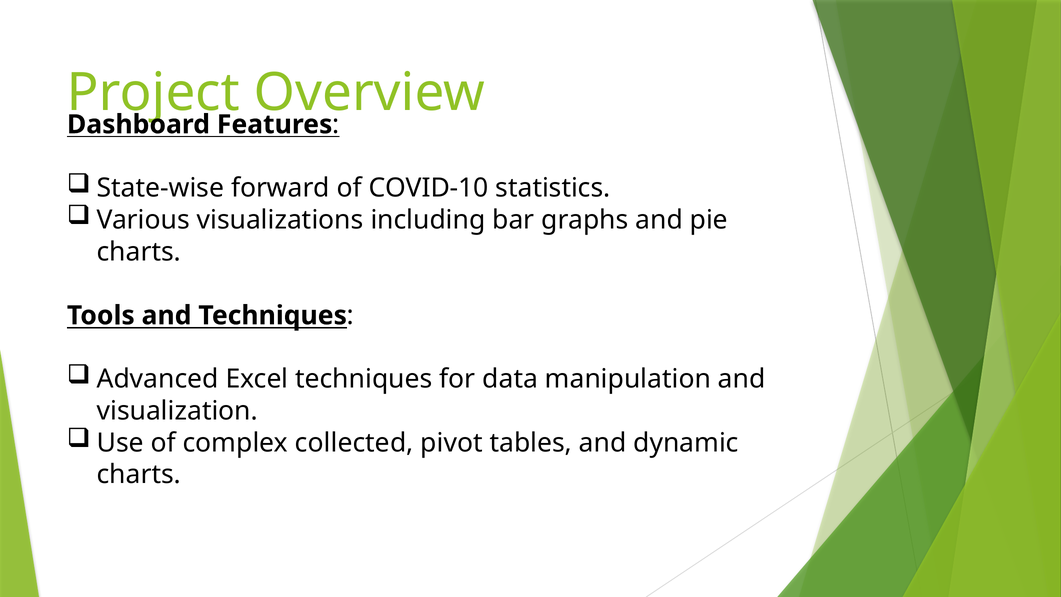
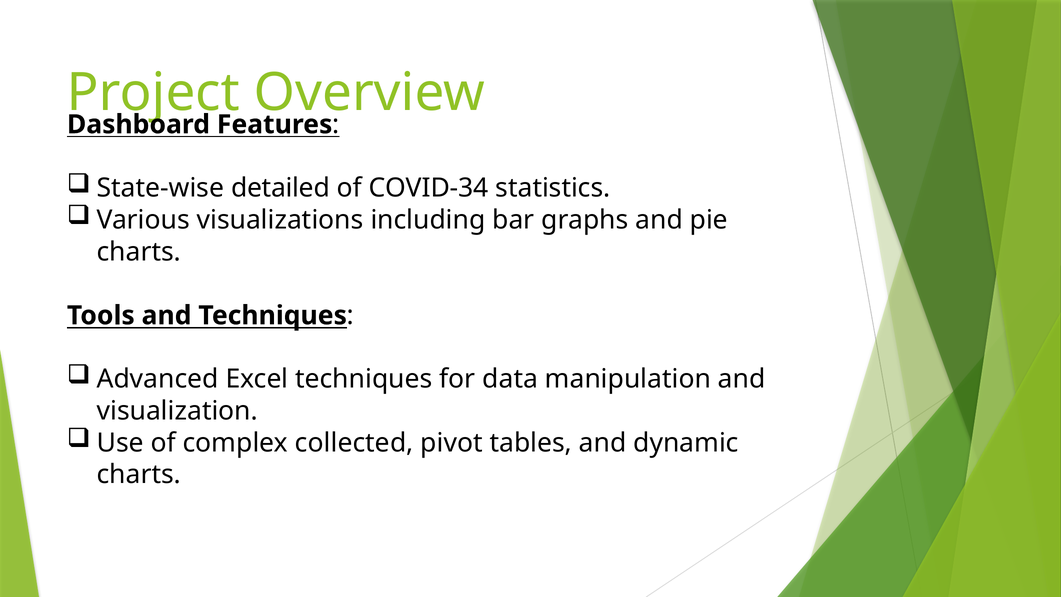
forward: forward -> detailed (280, 188)
COVID-10: COVID-10 -> COVID-34 (429, 188)
